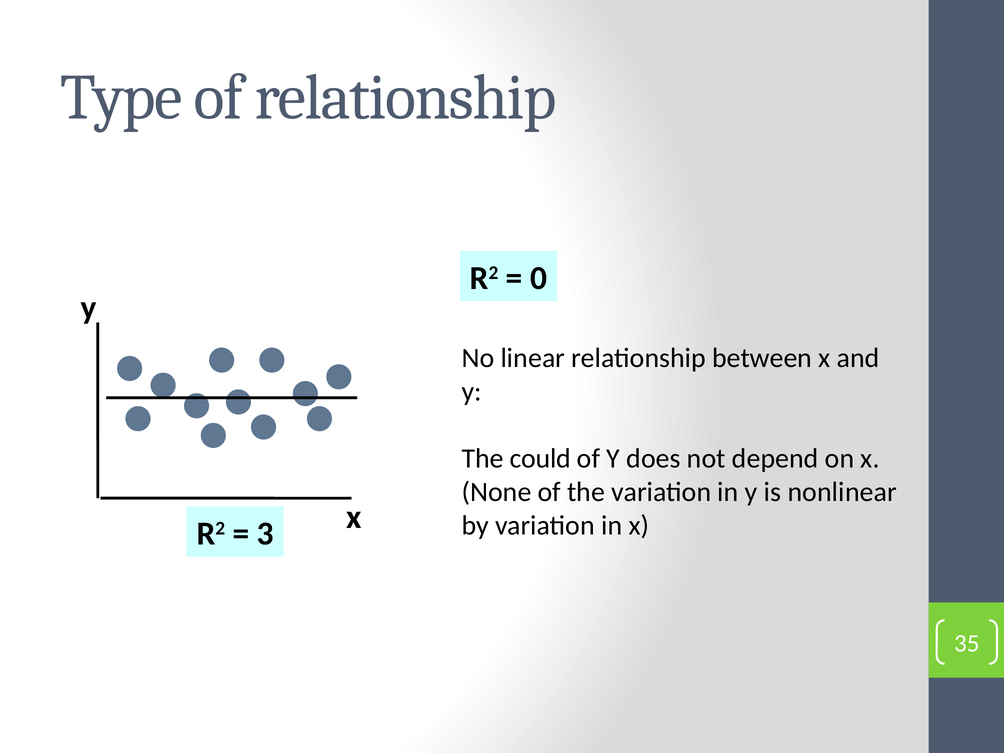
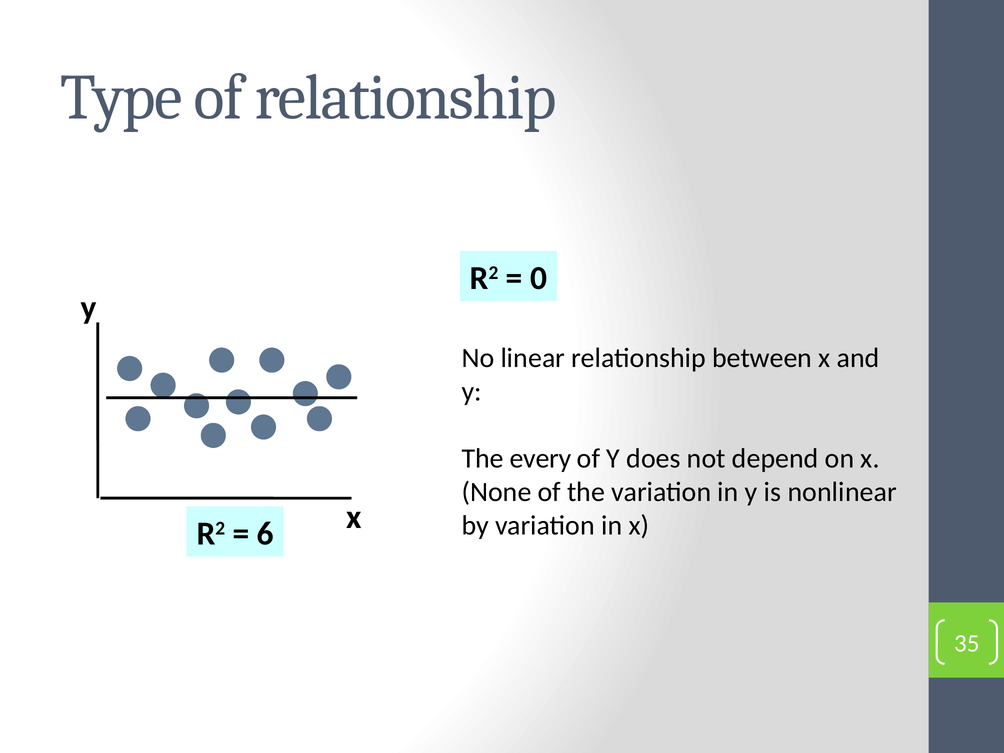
could: could -> every (540, 459)
3: 3 -> 6 (265, 534)
